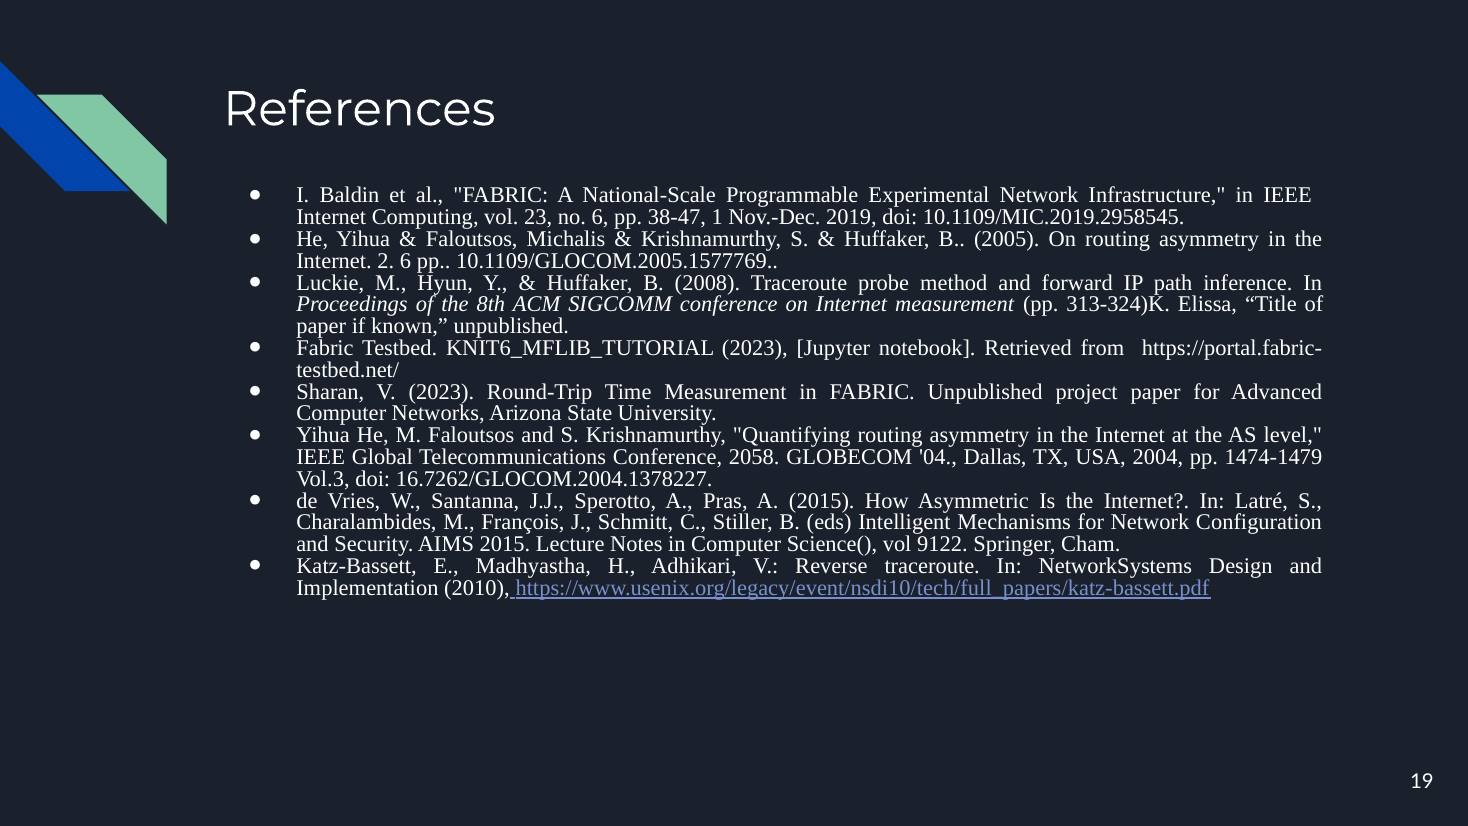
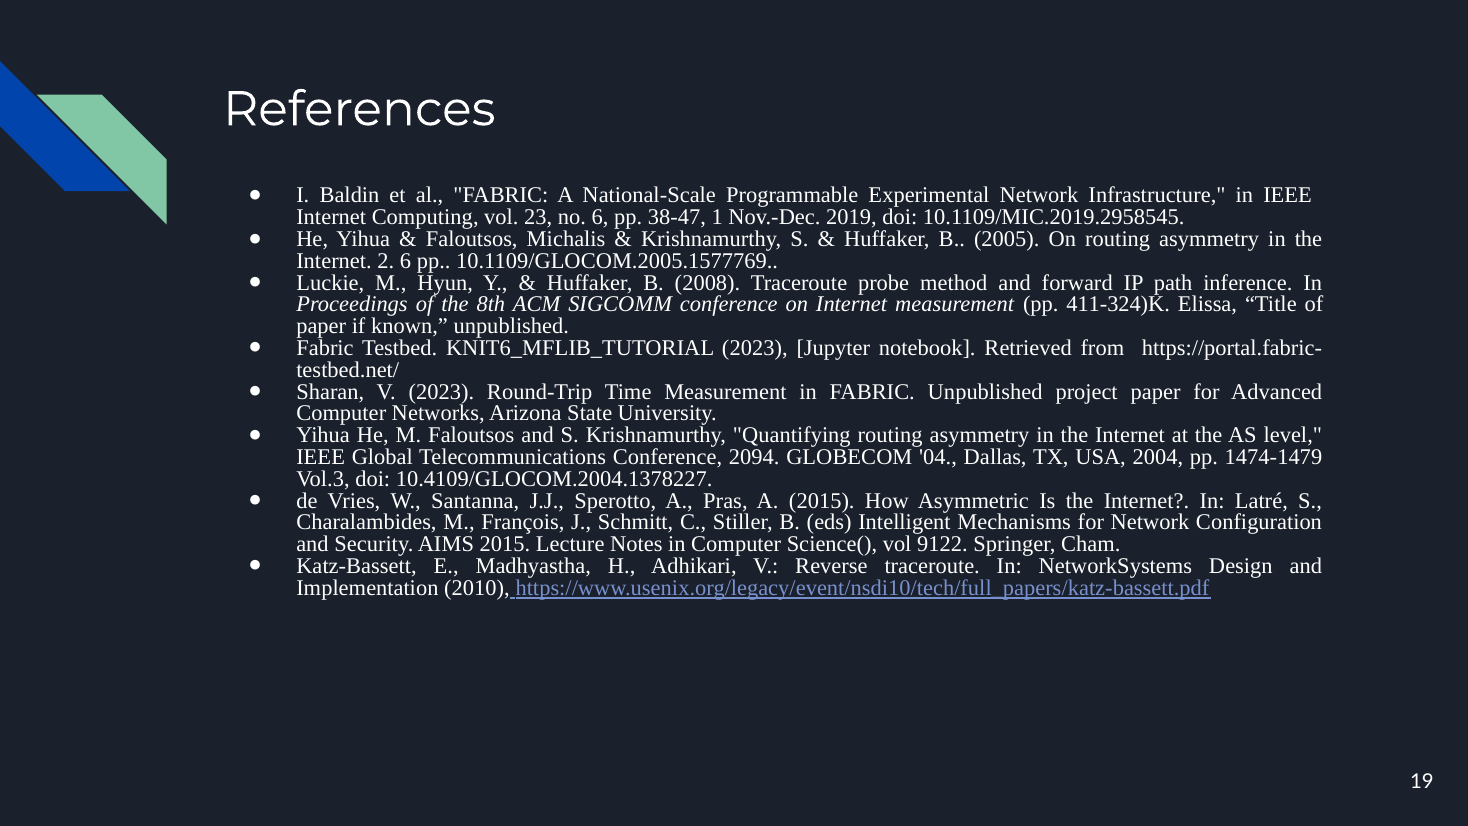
313-324)K: 313-324)K -> 411-324)K (1118, 304)
2058: 2058 -> 2094 (754, 457)
16.7262/GLOCOM.2004.1378227: 16.7262/GLOCOM.2004.1378227 -> 10.4109/GLOCOM.2004.1378227 (554, 479)
